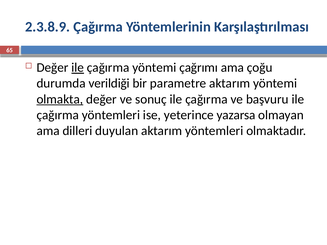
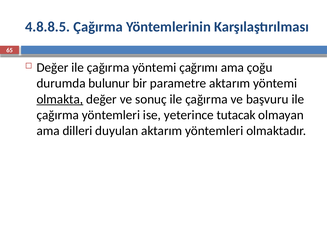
2.3.8.9: 2.3.8.9 -> 4.8.8.5 (48, 27)
ile underline: present -> none (78, 68)
verildiği: verildiği -> bulunur (109, 83)
yazarsa: yazarsa -> tutacak (236, 115)
